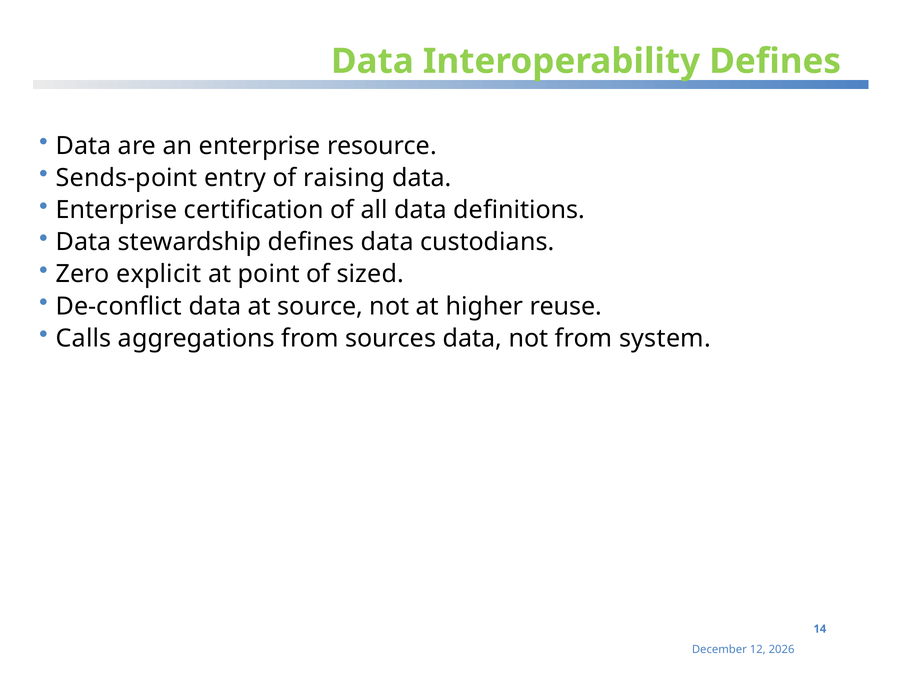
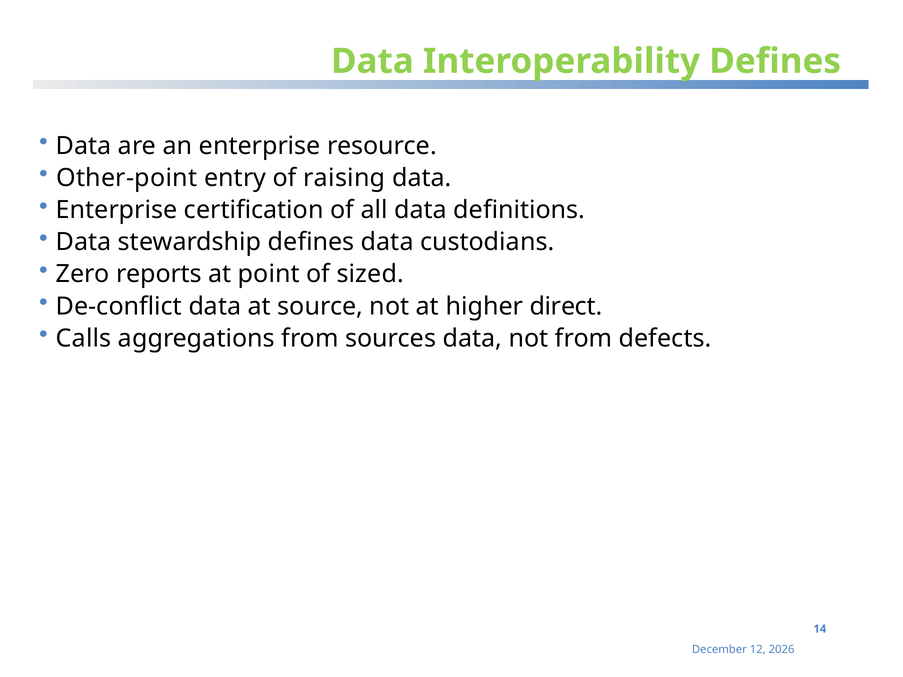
Sends-point: Sends-point -> Other-point (127, 178)
explicit: explicit -> reports (159, 274)
reuse: reuse -> direct (566, 306)
system: system -> defects (665, 338)
